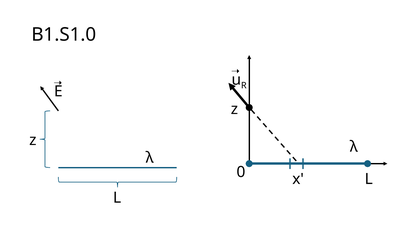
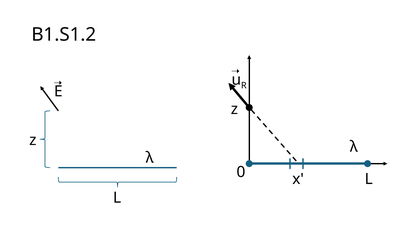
B1.S1.0: B1.S1.0 -> B1.S1.2 (64, 35)
